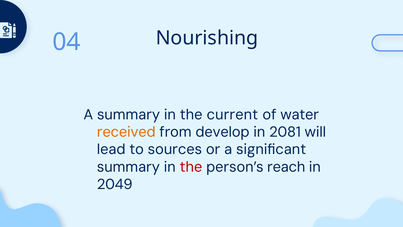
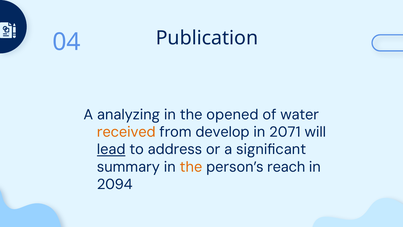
Nourishing: Nourishing -> Publication (207, 38)
A summary: summary -> analyzing (129, 114)
current: current -> opened (232, 114)
2081: 2081 -> 2071 (285, 132)
lead underline: none -> present (111, 149)
sources: sources -> address (175, 149)
the colour: red -> orange (191, 167)
2049: 2049 -> 2094 (115, 184)
